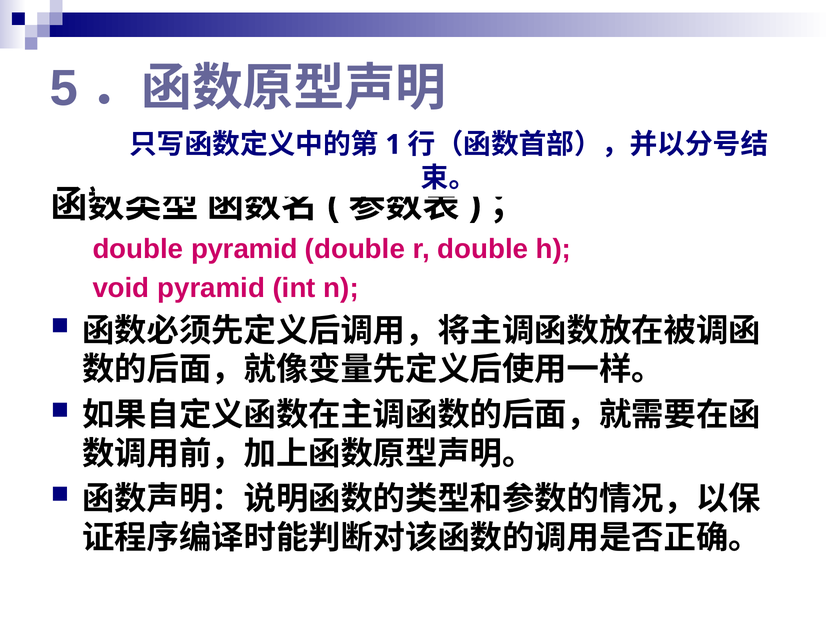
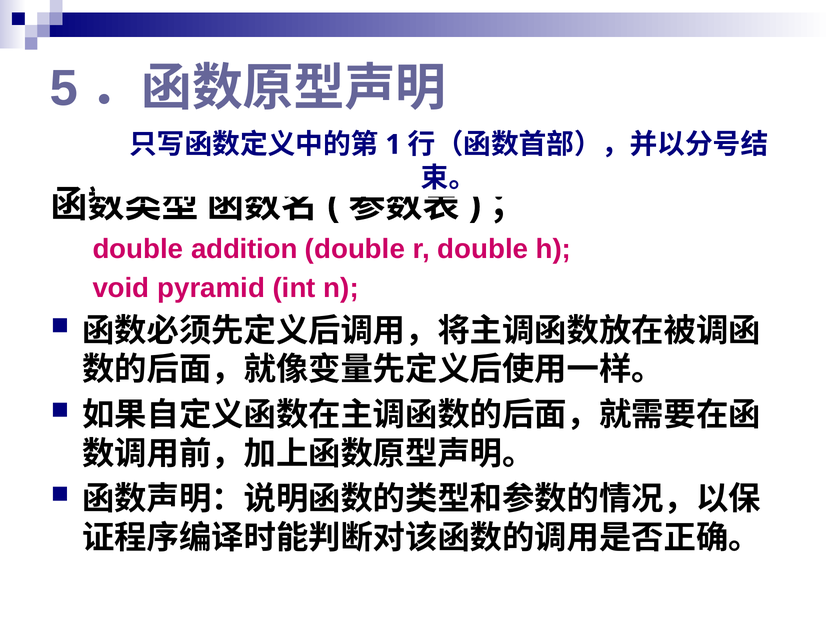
double pyramid: pyramid -> addition (244, 249)
